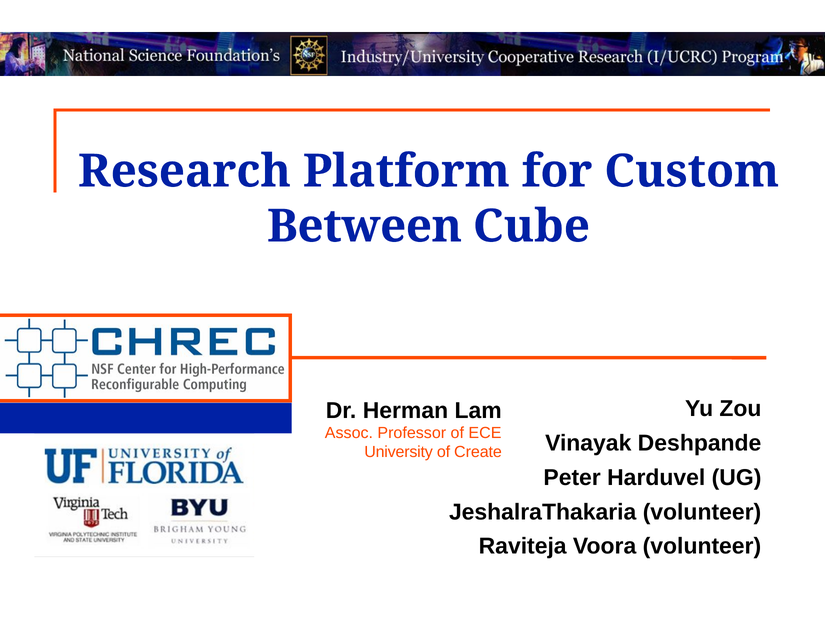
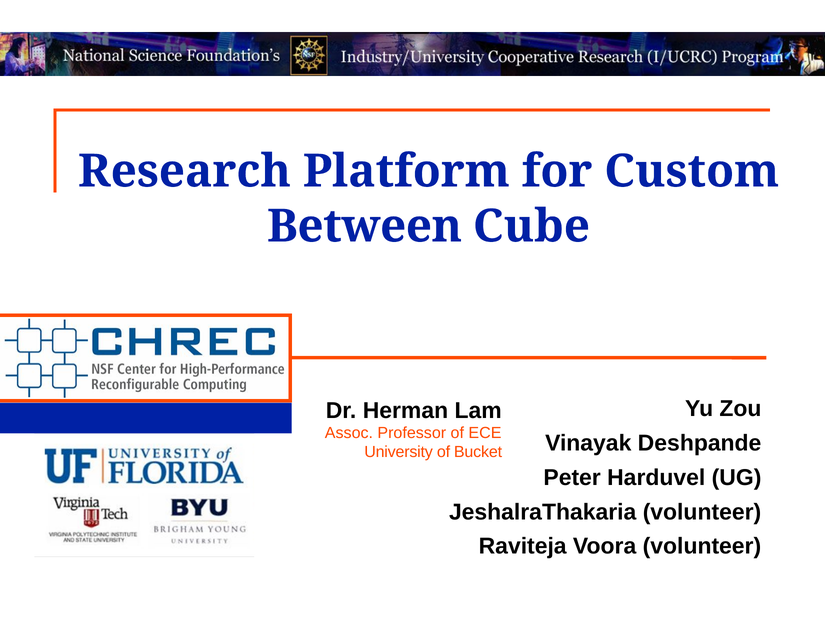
Create: Create -> Bucket (478, 452)
